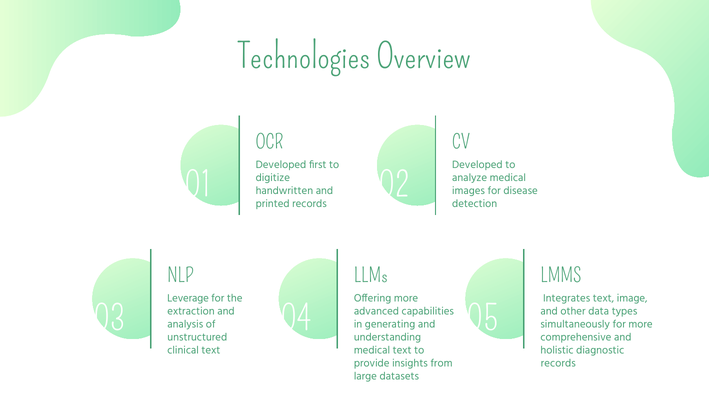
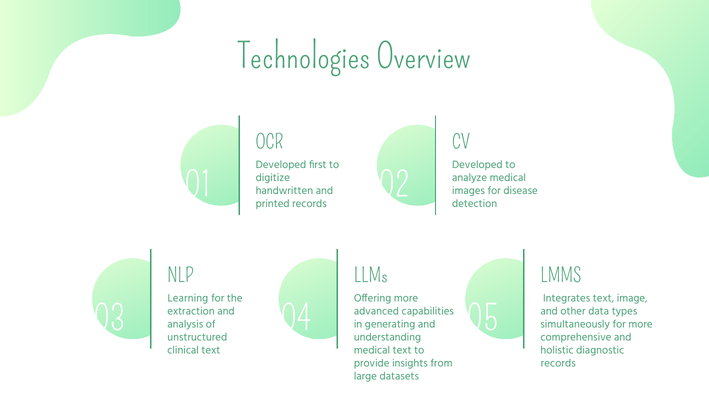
Leverage: Leverage -> Learning (188, 298)
